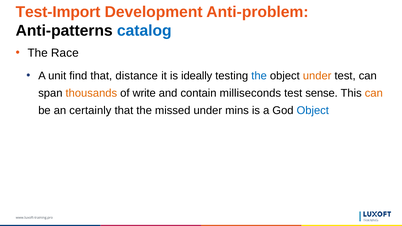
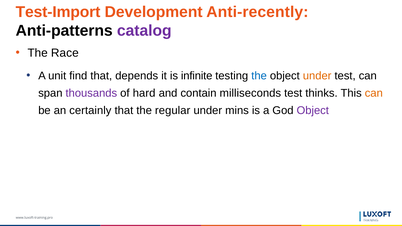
Anti-problem: Anti-problem -> Anti-recently (257, 12)
catalog colour: blue -> purple (144, 31)
distance: distance -> depends (137, 76)
ideally: ideally -> infinite (197, 76)
thousands colour: orange -> purple (91, 93)
write: write -> hard (144, 93)
sense: sense -> thinks (322, 93)
missed: missed -> regular (173, 111)
Object colour: blue -> purple (313, 111)
